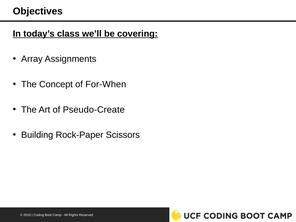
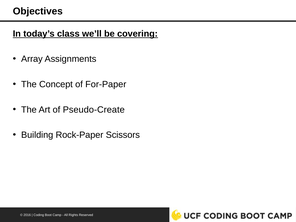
For-When: For-When -> For-Paper (106, 84)
